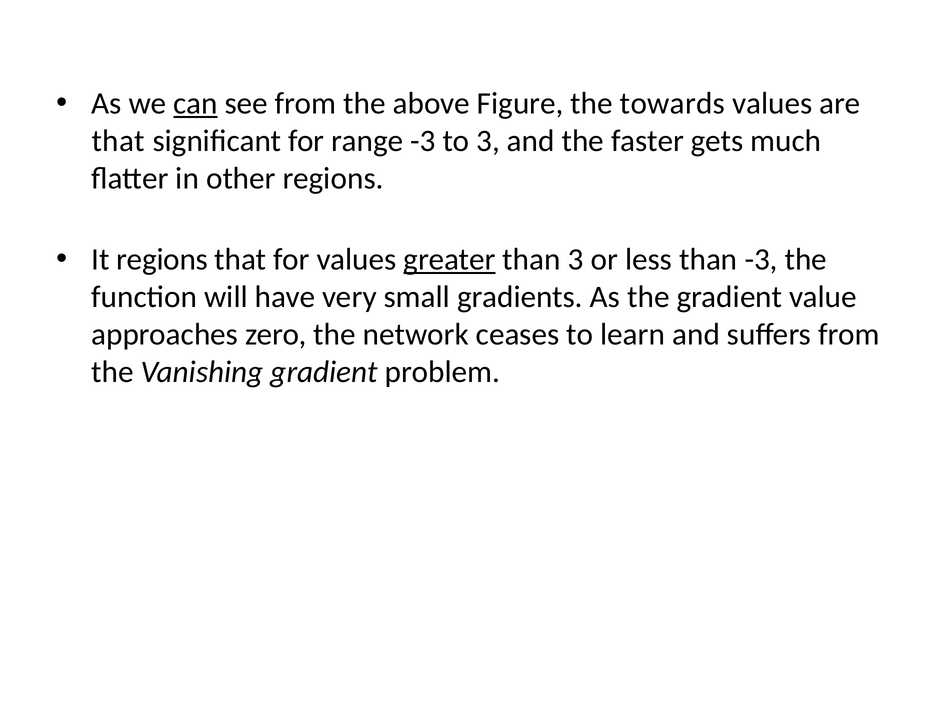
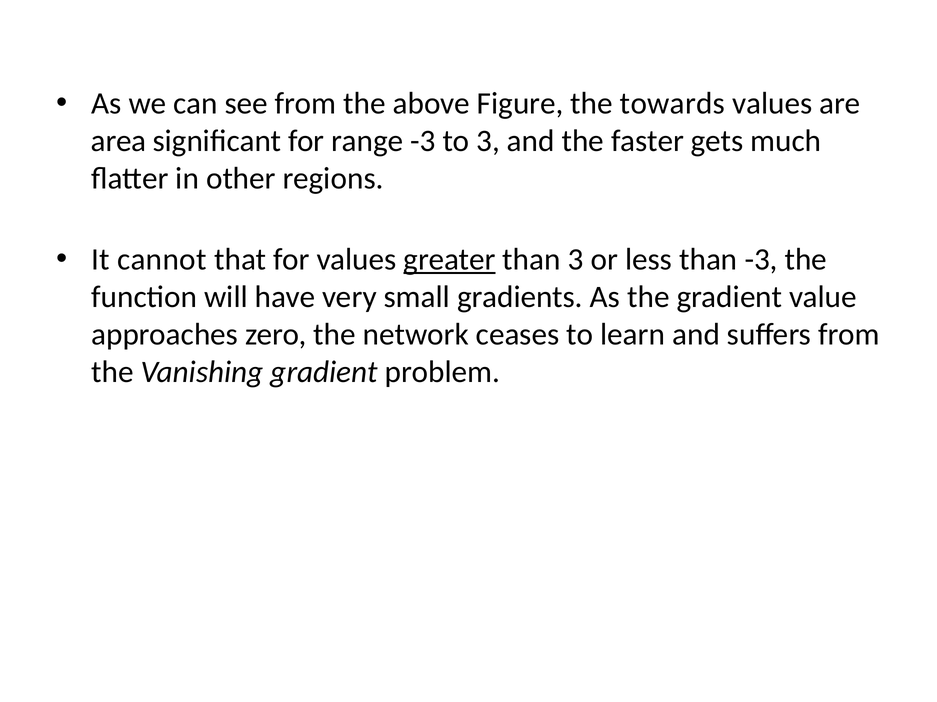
can underline: present -> none (195, 104)
that: that -> area (119, 141)
It regions: regions -> cannot (162, 260)
